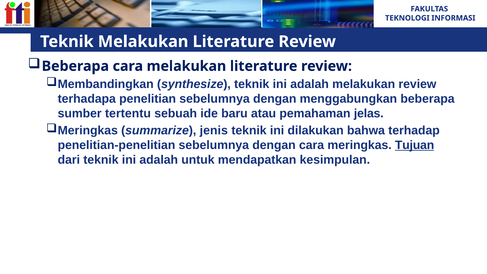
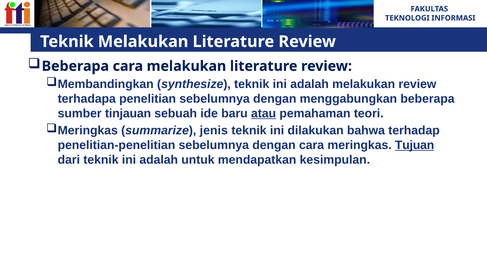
tertentu: tertentu -> tinjauan (128, 113)
atau underline: none -> present (264, 113)
jelas: jelas -> teori (369, 113)
